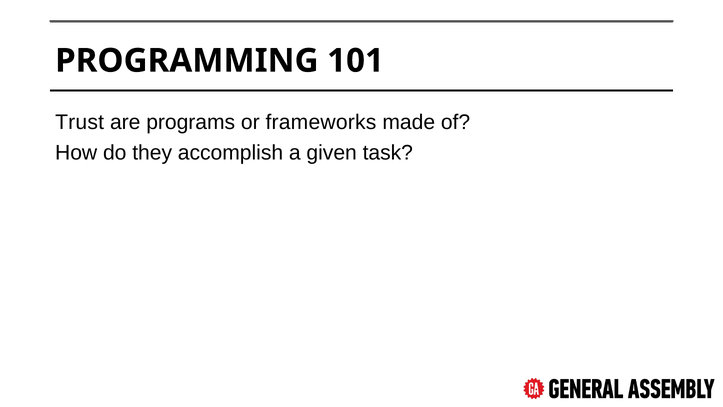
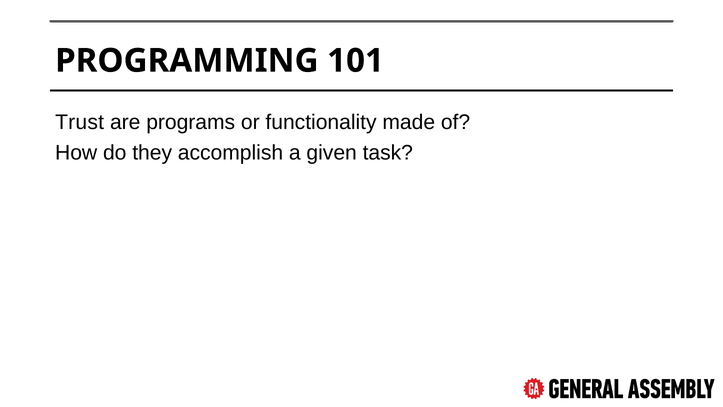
frameworks: frameworks -> functionality (321, 122)
